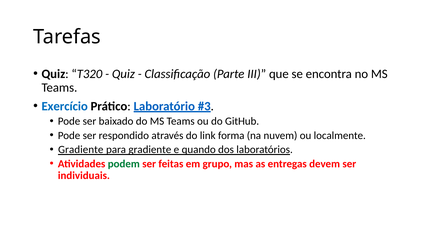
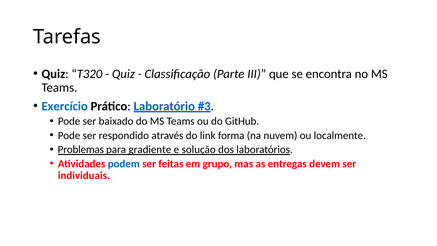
Gradiente: Gradiente -> Problemas (81, 150)
quando: quando -> solução (199, 150)
podem colour: green -> blue (124, 164)
